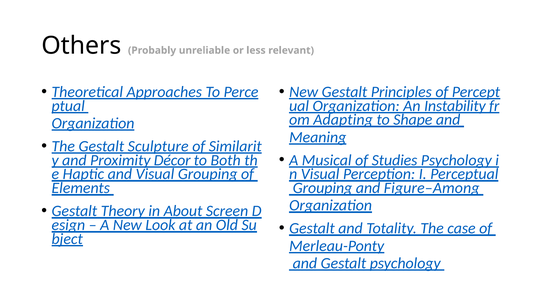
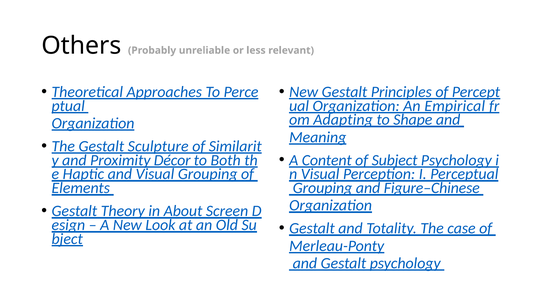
Instability: Instability -> Empirical (455, 106)
Musical: Musical -> Content (327, 160)
Studies: Studies -> Subject (395, 160)
Figure–Among: Figure–Among -> Figure–Chinese (432, 188)
